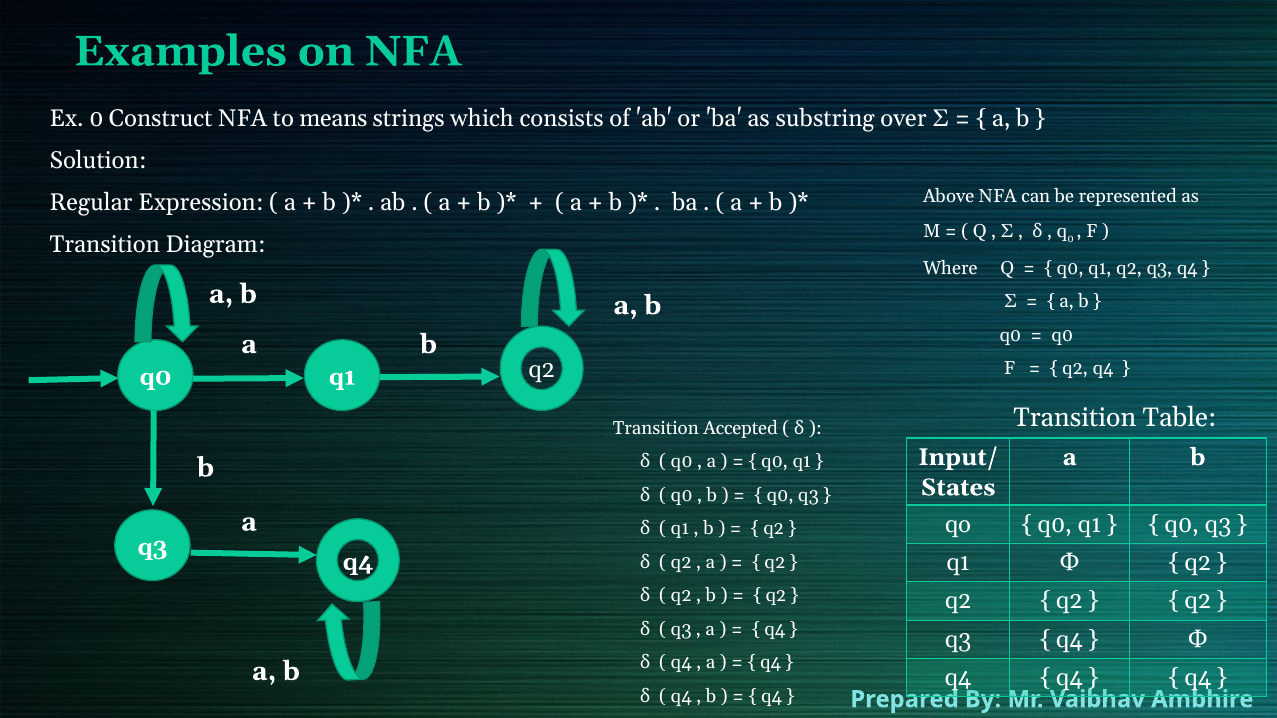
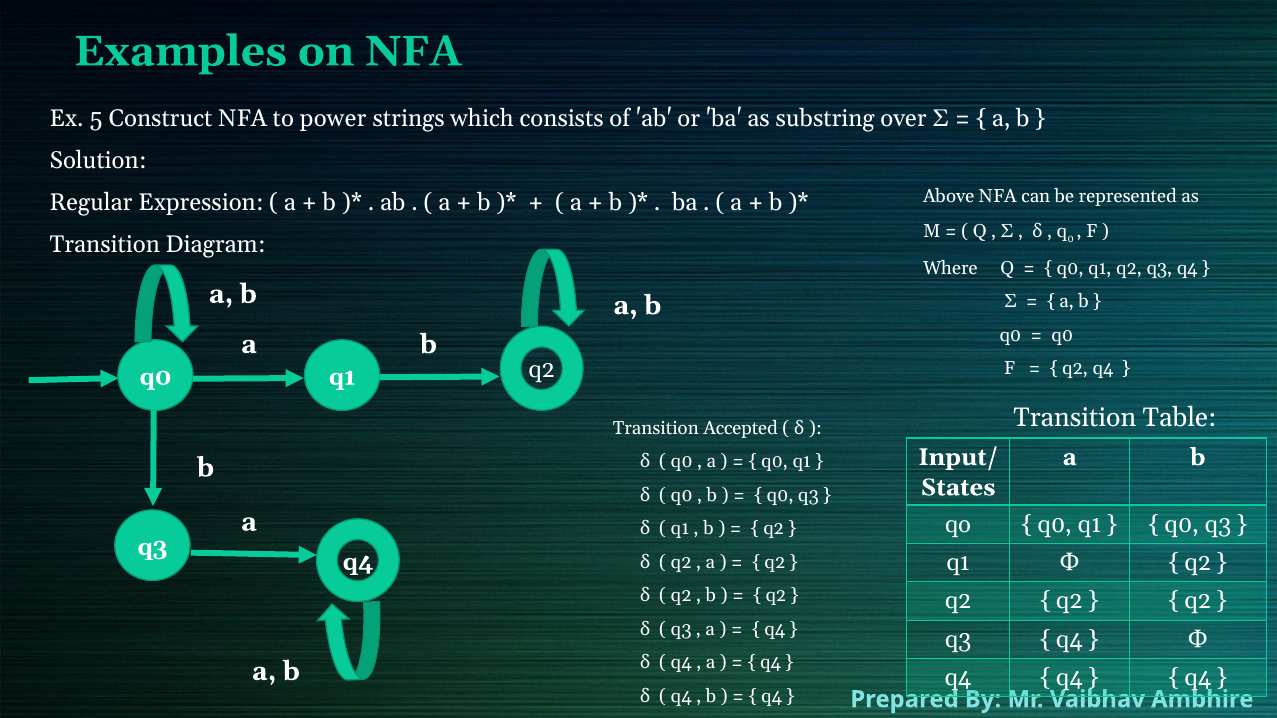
Ex 0: 0 -> 5 (96, 118)
means: means -> power (333, 118)
